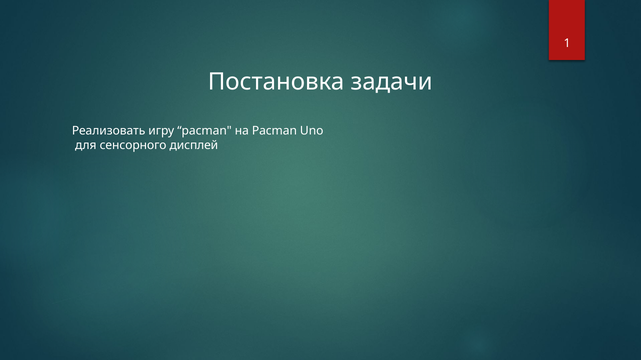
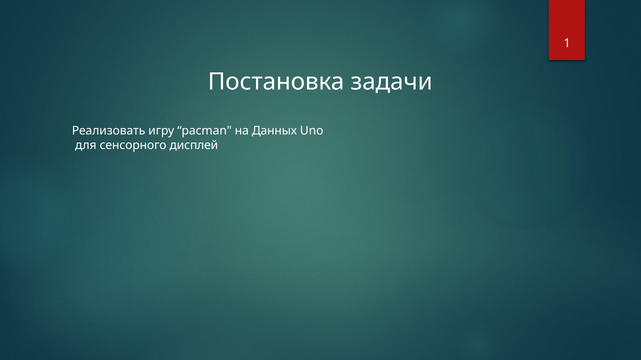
на Pacman: Pacman -> Данных (274, 131)
